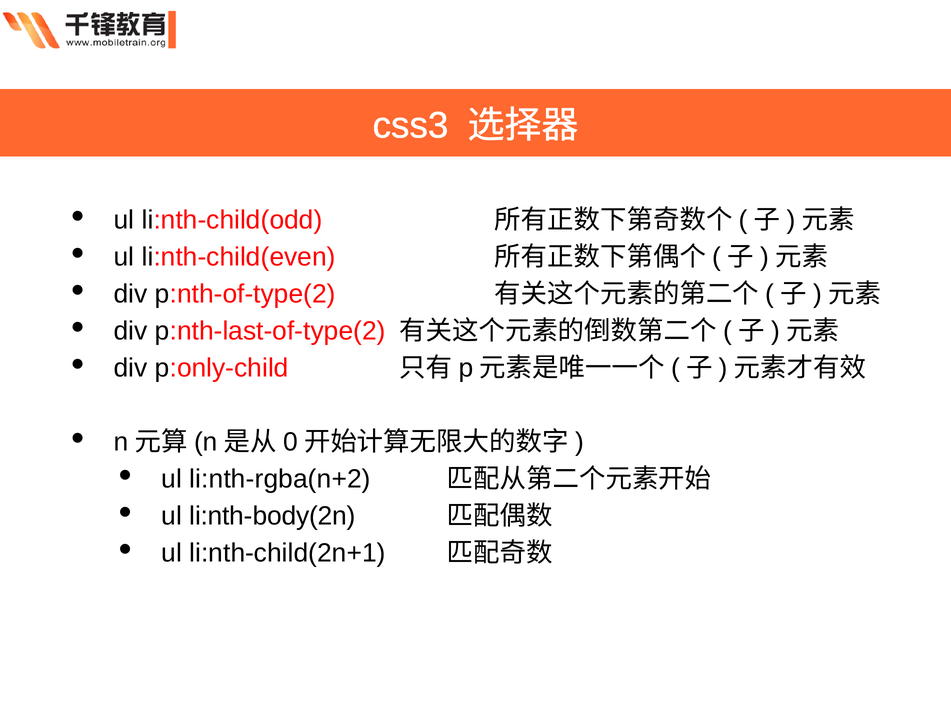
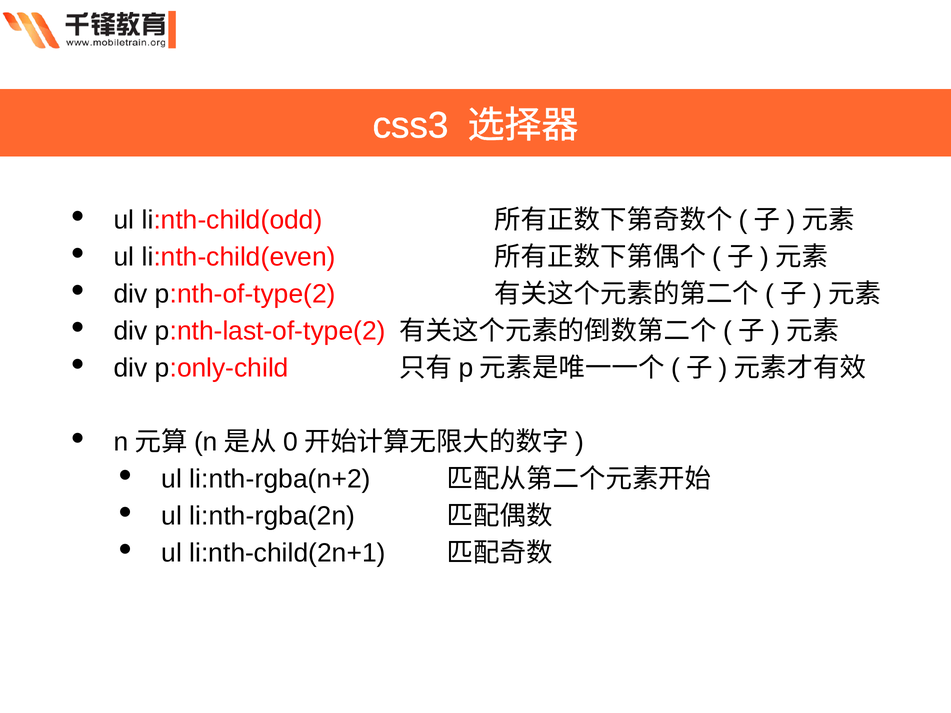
li:nth-body(2n: li:nth-body(2n -> li:nth-rgba(2n (272, 516)
